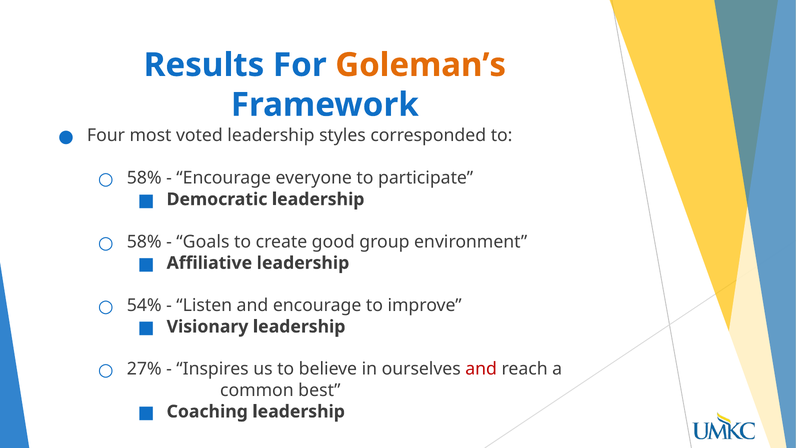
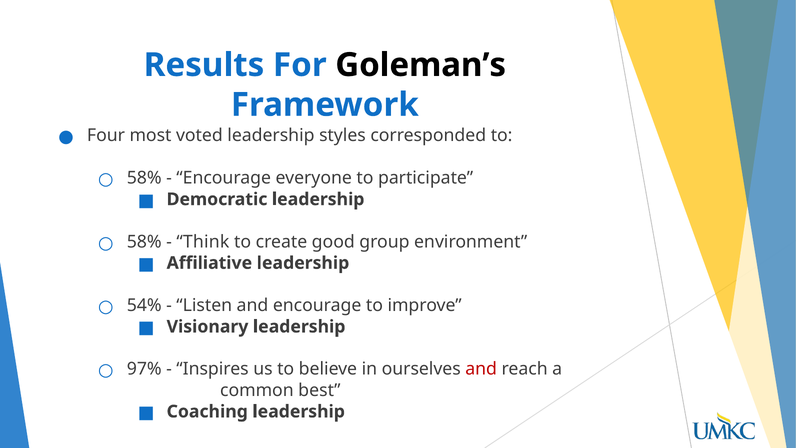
Goleman’s colour: orange -> black (421, 65)
Goals: Goals -> Think (203, 242)
27%: 27% -> 97% (144, 369)
